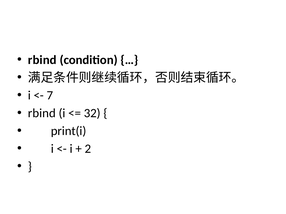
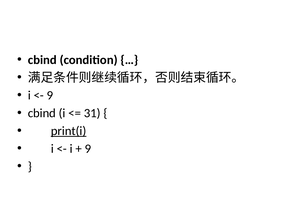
rbind: rbind -> cbind (42, 60)
7: 7 -> 9 (50, 96)
rbind: rbind -> cbind (42, 113)
32: 32 -> 31 (92, 113)
print(i underline: none -> present (69, 131)
2: 2 -> 9 (88, 149)
